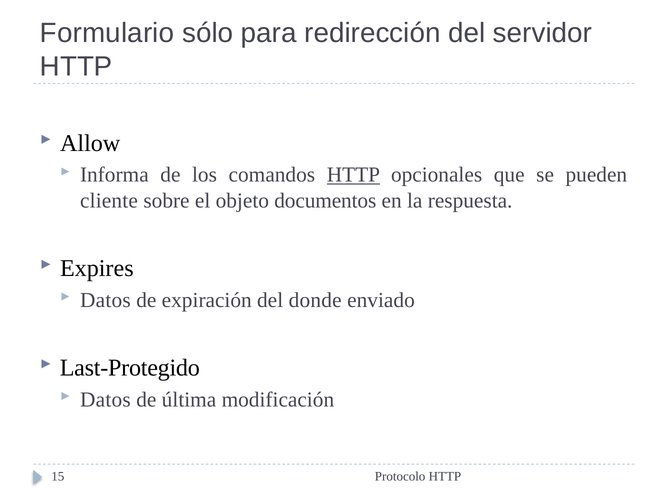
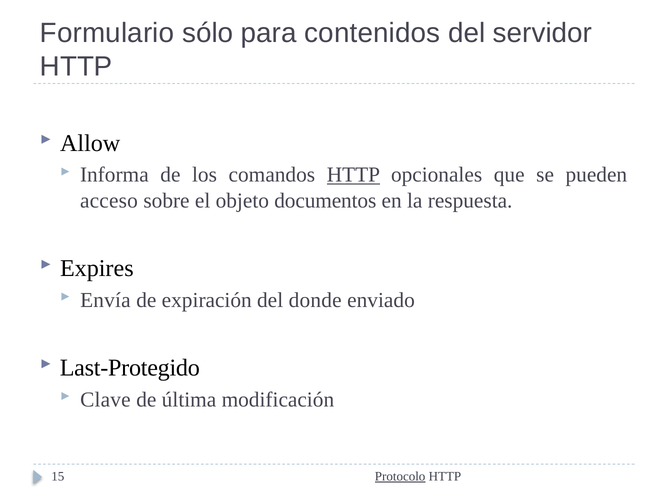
redirección: redirección -> contenidos (372, 33)
cliente: cliente -> acceso (109, 201)
Datos: Datos -> Envía (105, 300)
Datos: Datos -> Clave (105, 400)
Protocolo underline: none -> present (400, 476)
